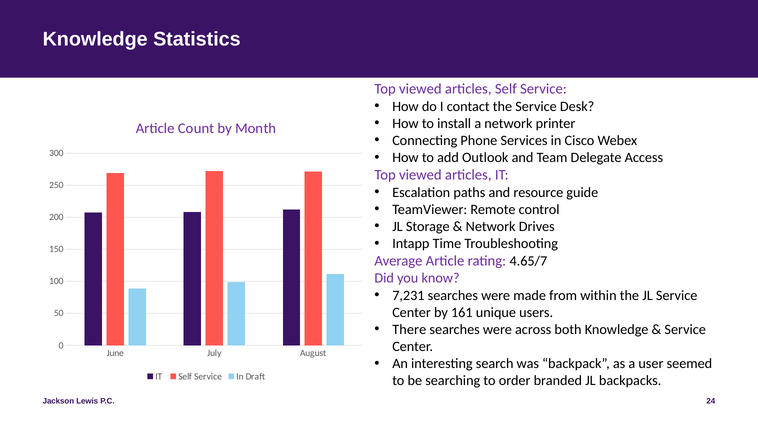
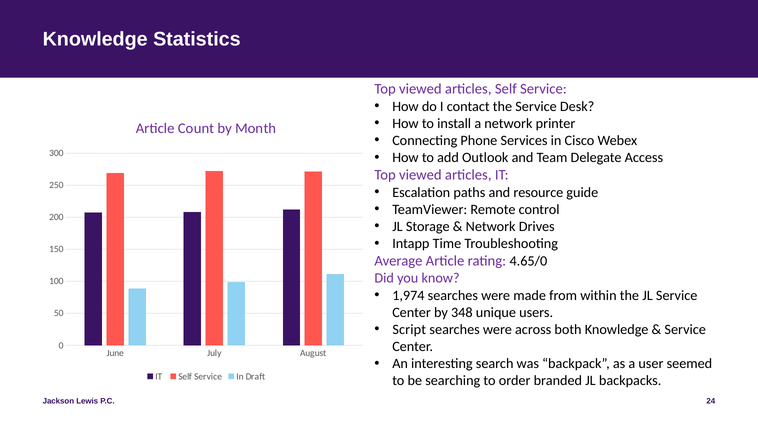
4.65/7: 4.65/7 -> 4.65/0 (528, 261)
7,231: 7,231 -> 1,974 (408, 295)
161: 161 -> 348 (462, 312)
There: There -> Script (409, 329)
